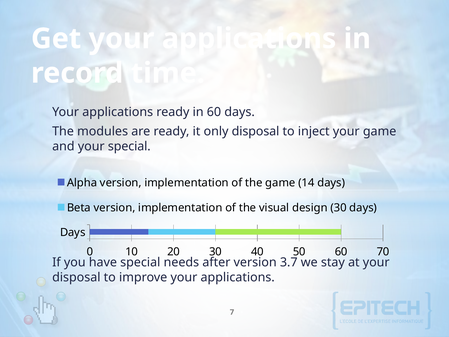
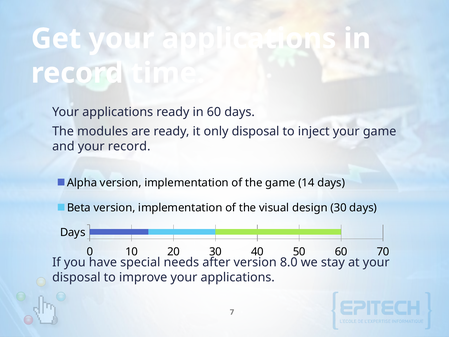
your special: special -> record (129, 146)
3.7: 3.7 -> 8.0 (289, 262)
